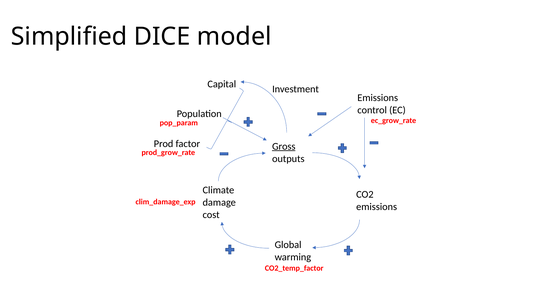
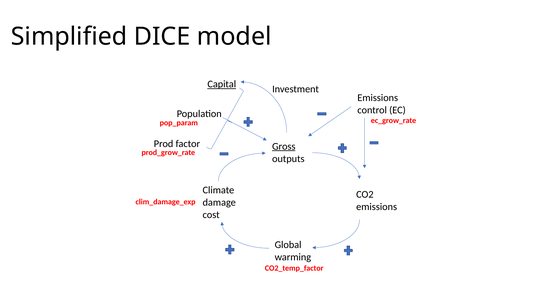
Capital underline: none -> present (222, 84)
